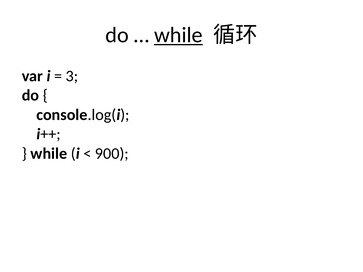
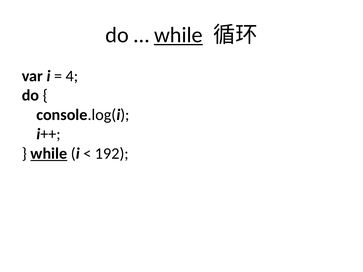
3: 3 -> 4 (72, 76)
while underline: none -> present (49, 154)
900: 900 -> 192 (112, 154)
